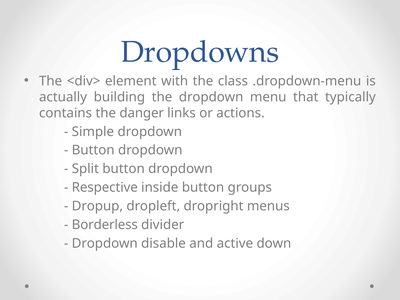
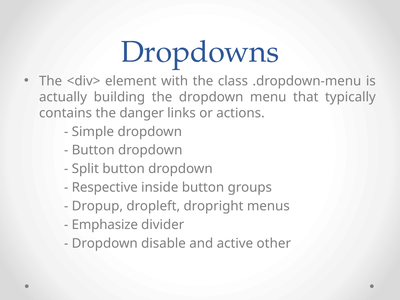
Borderless: Borderless -> Emphasize (105, 225)
down: down -> other (274, 244)
